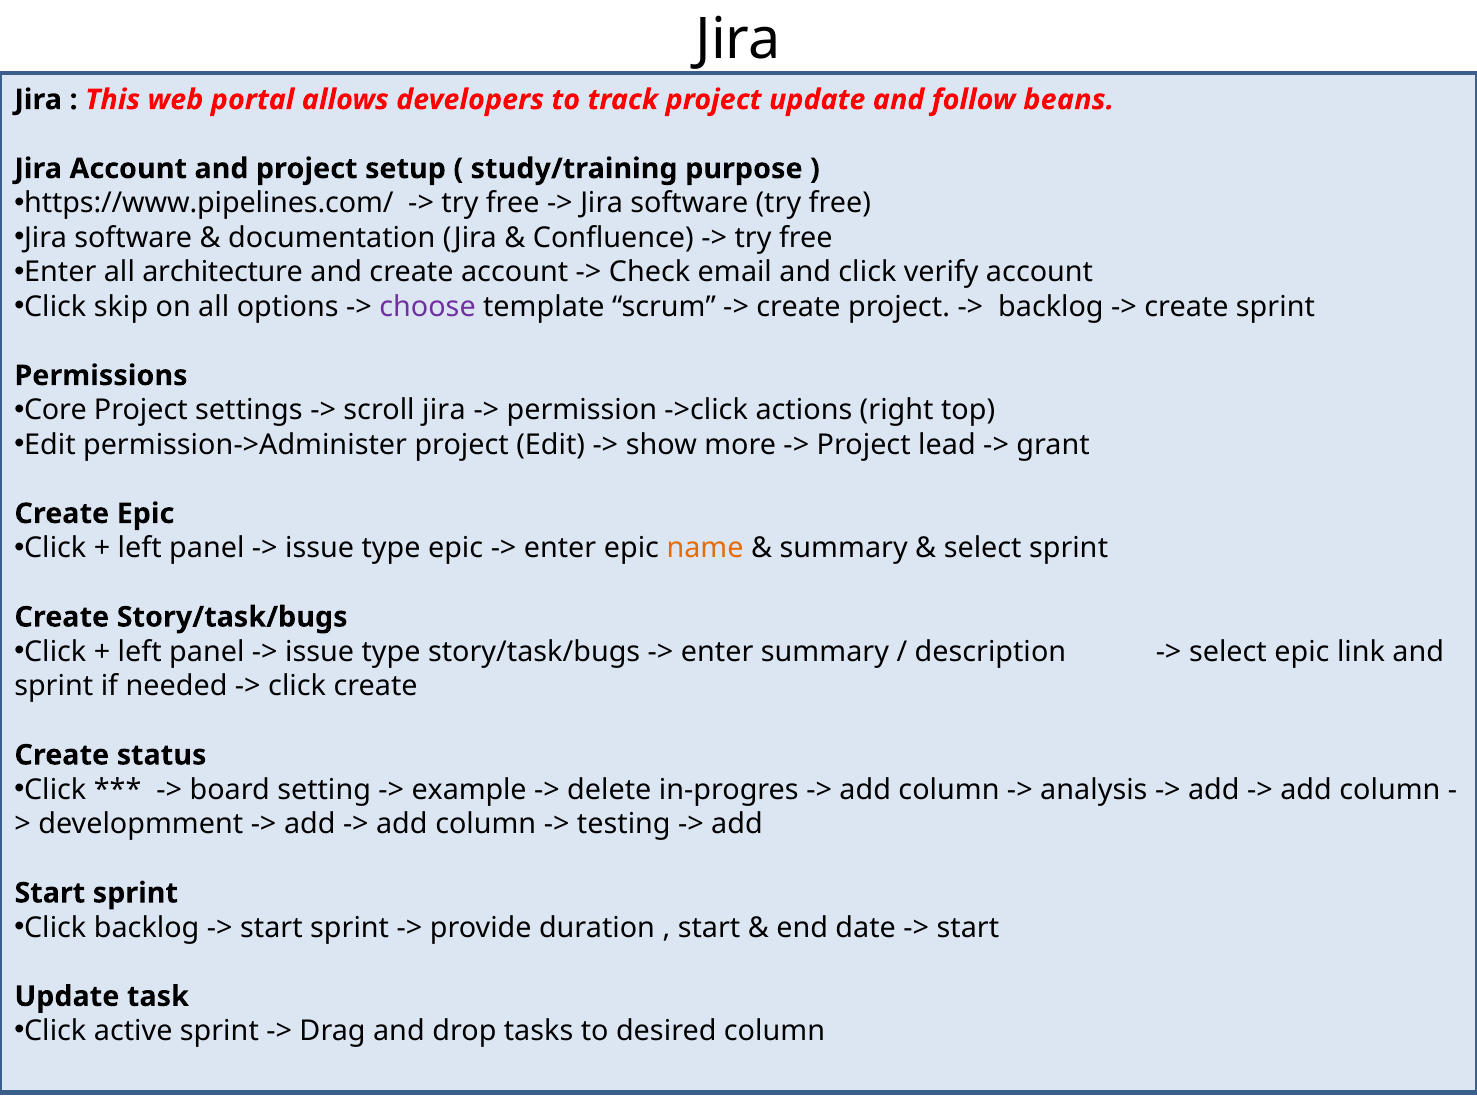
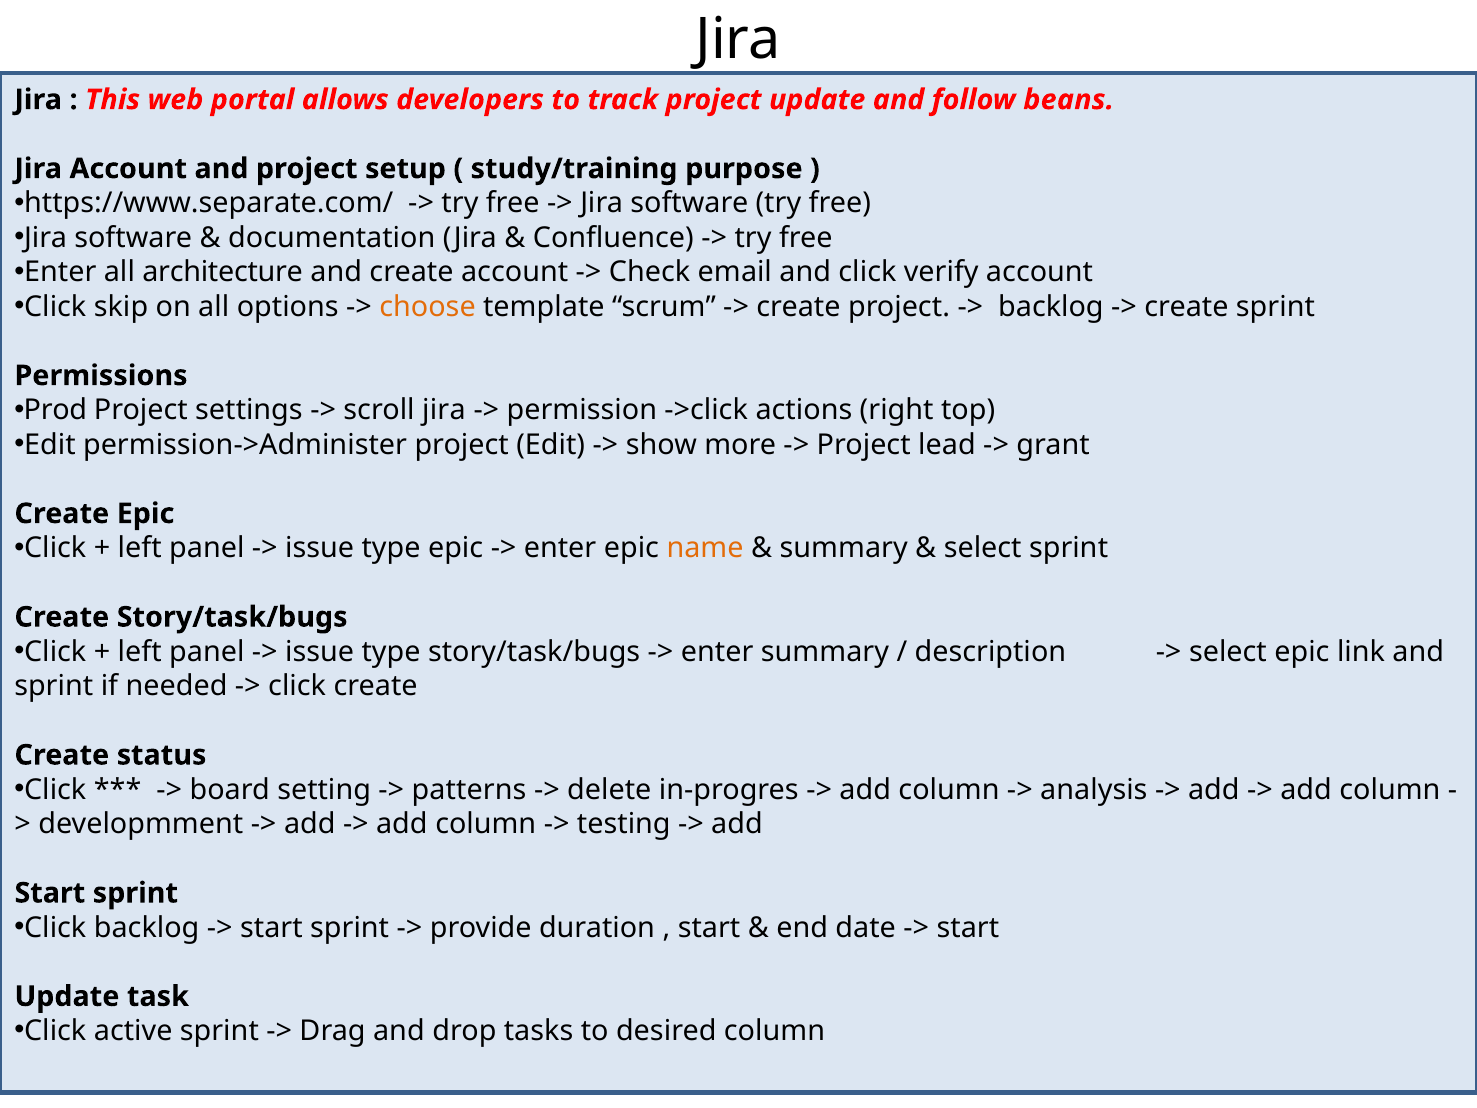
https://www.pipelines.com/: https://www.pipelines.com/ -> https://www.separate.com/ (209, 203)
choose colour: purple -> orange (428, 307)
Core: Core -> Prod (55, 410)
example: example -> patterns (469, 789)
